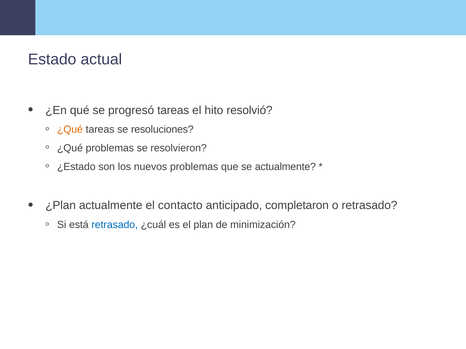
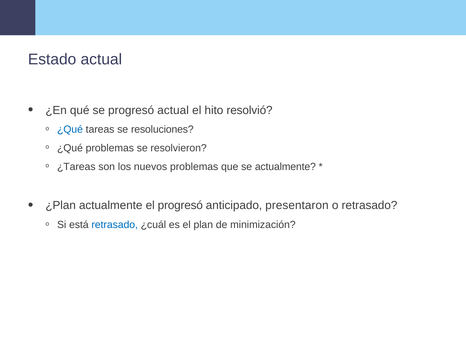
progresó tareas: tareas -> actual (173, 110)
¿Qué colour: orange -> blue (70, 130)
¿Estado: ¿Estado -> ¿Tareas (76, 167)
el contacto: contacto -> progresó (180, 206)
completaron: completaron -> presentaron (297, 206)
